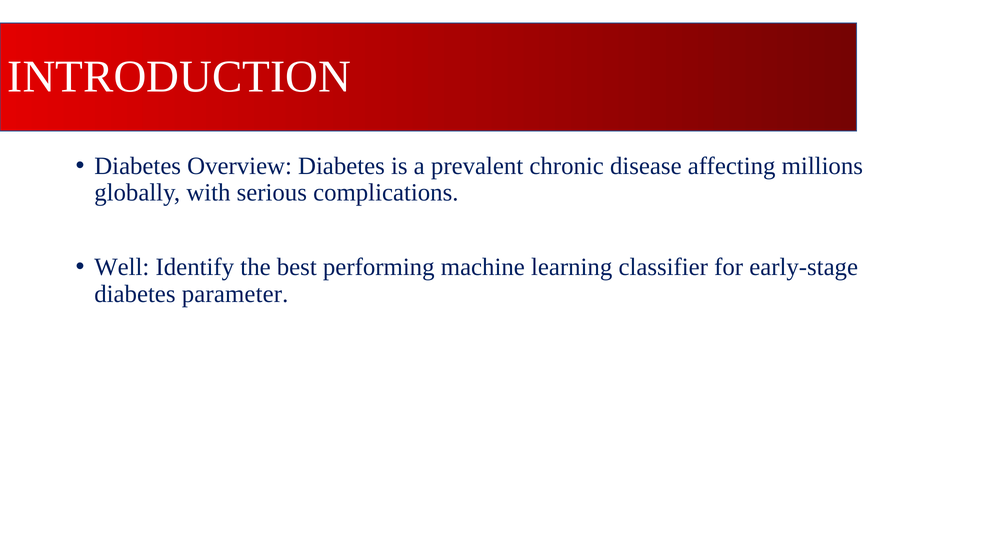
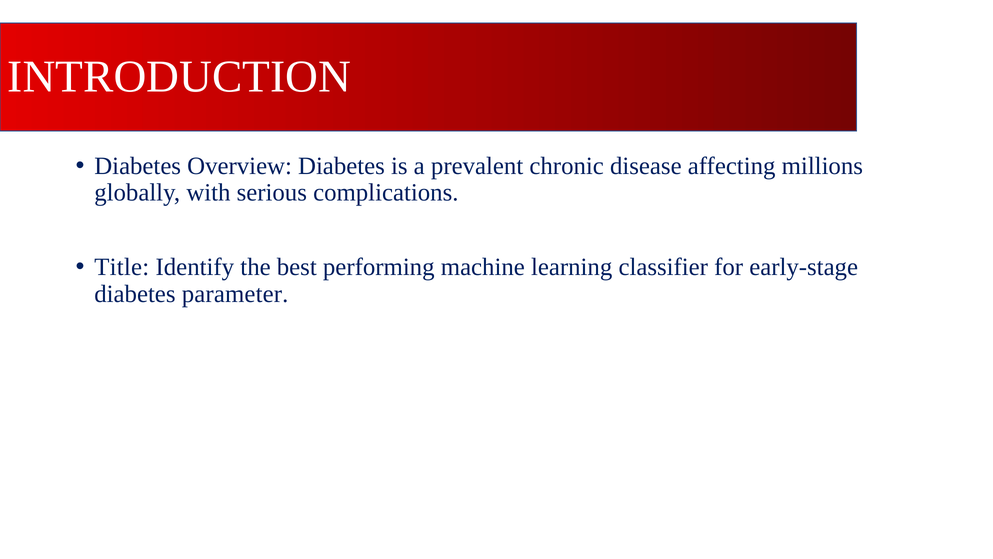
Well: Well -> Title (122, 267)
